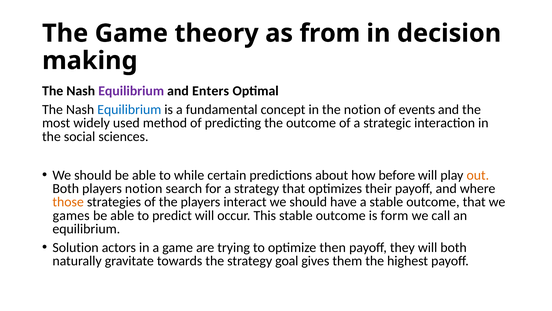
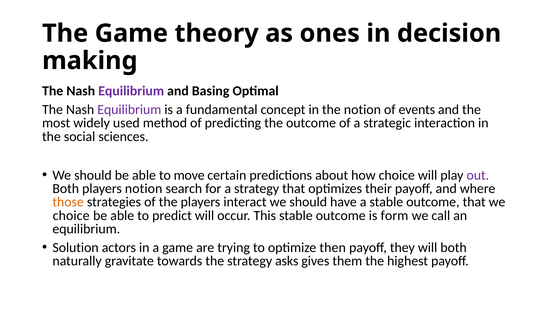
from: from -> ones (330, 33)
Enters: Enters -> Basing (211, 91)
Equilibrium colour: blue -> purple (129, 109)
while: while -> move (189, 175)
how before: before -> choice (397, 175)
out colour: orange -> purple (478, 175)
games: games -> choice (71, 215)
goal: goal -> asks (287, 261)
